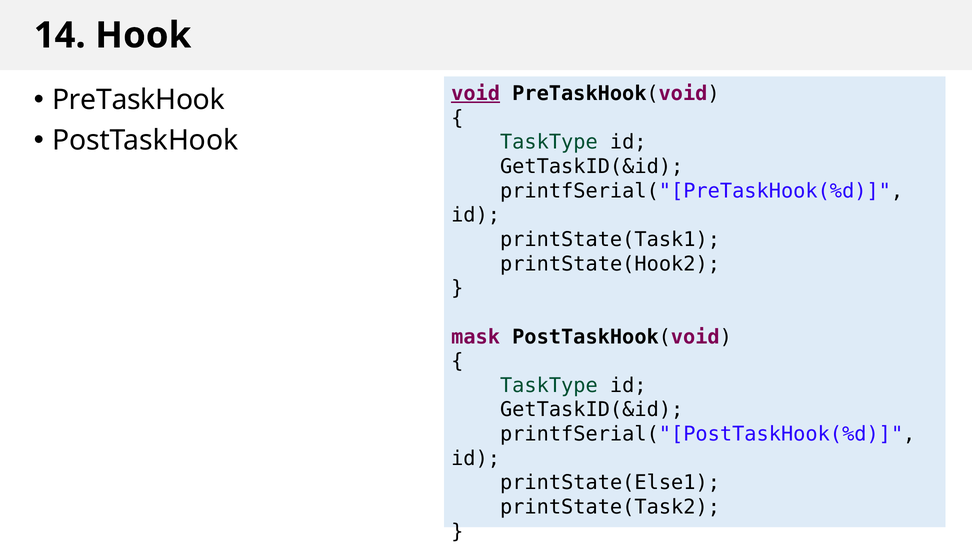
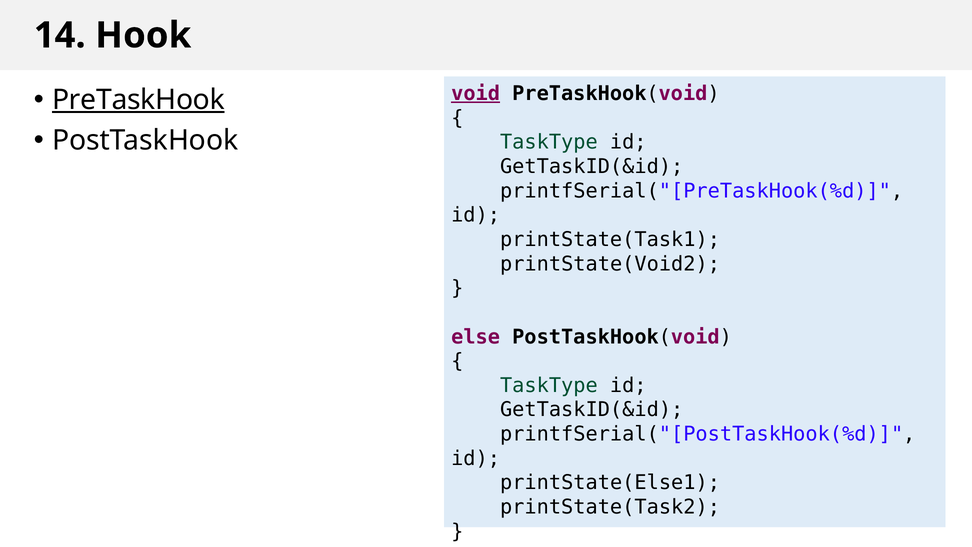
PreTaskHook underline: none -> present (138, 100)
printState(Hook2: printState(Hook2 -> printState(Void2 (610, 264)
mask: mask -> else (476, 337)
